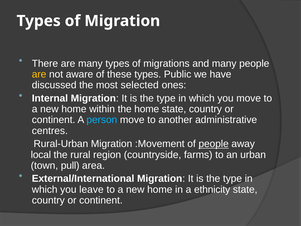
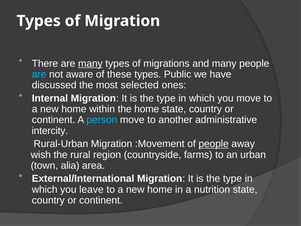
many underline: none -> present (90, 63)
are colour: yellow -> light blue (39, 74)
centres: centres -> intercity (50, 131)
local: local -> wish (41, 155)
pull: pull -> alia (70, 165)
ethnicity: ethnicity -> nutrition (212, 189)
